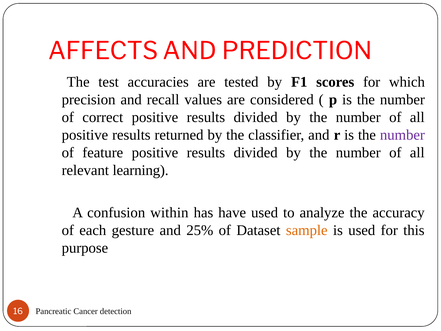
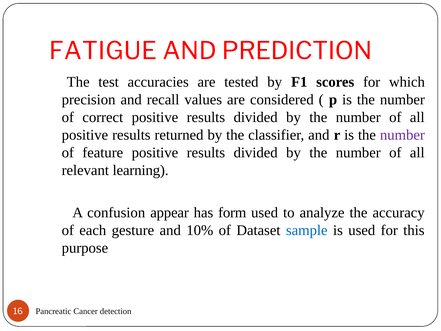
AFFECTS: AFFECTS -> FATIGUE (103, 51)
within: within -> appear (170, 212)
have: have -> form (232, 212)
25%: 25% -> 10% (200, 230)
sample colour: orange -> blue (307, 230)
